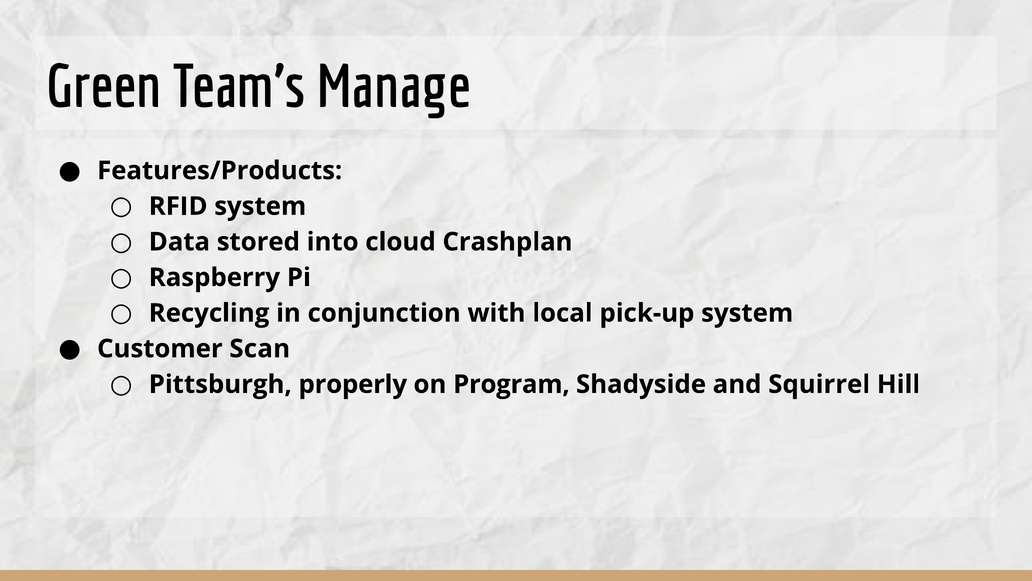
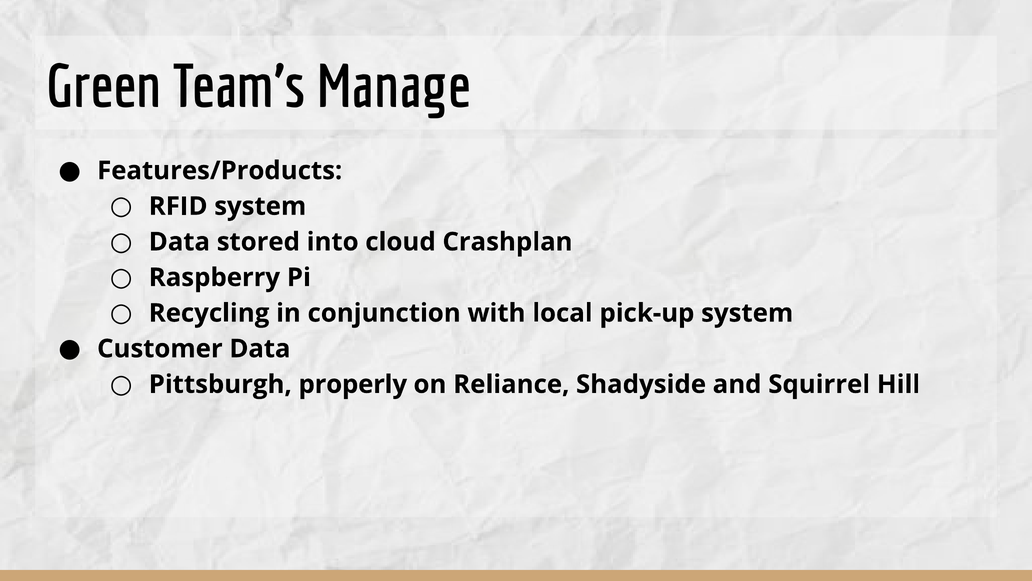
Customer Scan: Scan -> Data (260, 348)
Program: Program -> Reliance (511, 384)
